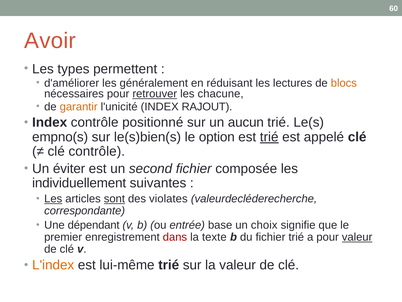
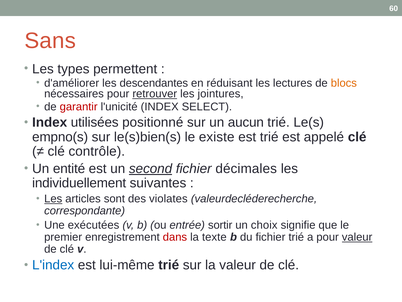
Avoir: Avoir -> Sans (50, 41)
généralement: généralement -> descendantes (154, 83)
chacune: chacune -> jointures (221, 94)
garantir colour: orange -> red (79, 107)
RAJOUT: RAJOUT -> SELECT (207, 107)
Index contrôle: contrôle -> utilisées (95, 122)
option: option -> existe (217, 137)
trié underline: present -> none (269, 137)
éviter: éviter -> entité (69, 168)
second underline: none -> present (151, 168)
composée: composée -> décimales (246, 168)
sont underline: present -> none (114, 198)
dépendant: dépendant -> exécutées (94, 225)
base: base -> sortir (220, 225)
L'index colour: orange -> blue (53, 265)
